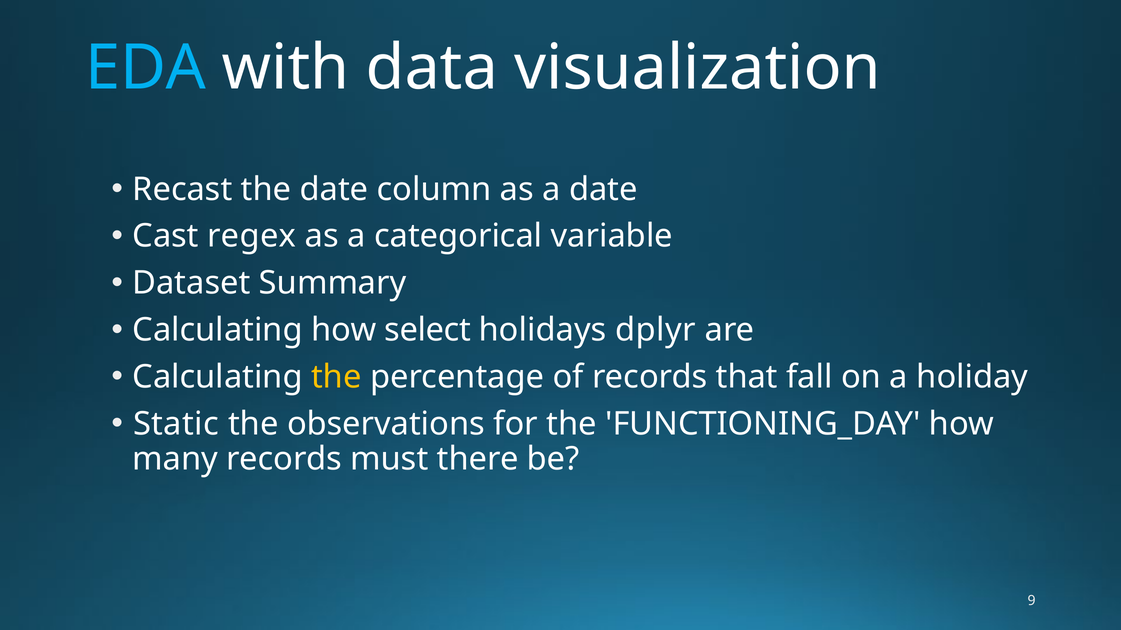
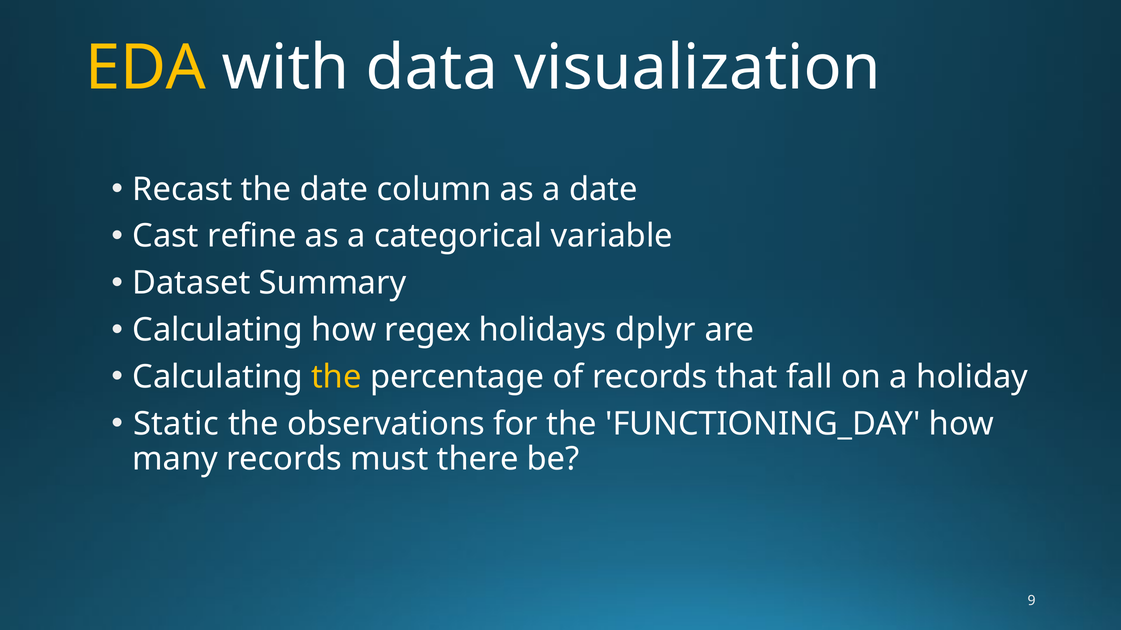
EDA colour: light blue -> yellow (146, 68)
regex: regex -> refine (252, 236)
select: select -> regex (428, 330)
